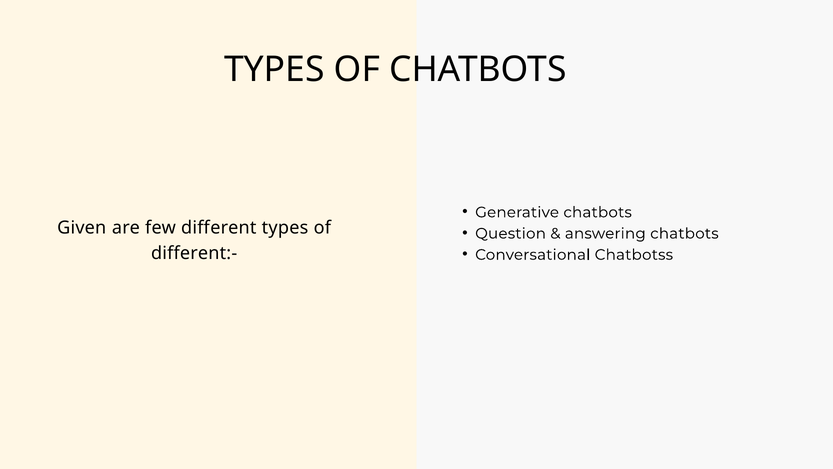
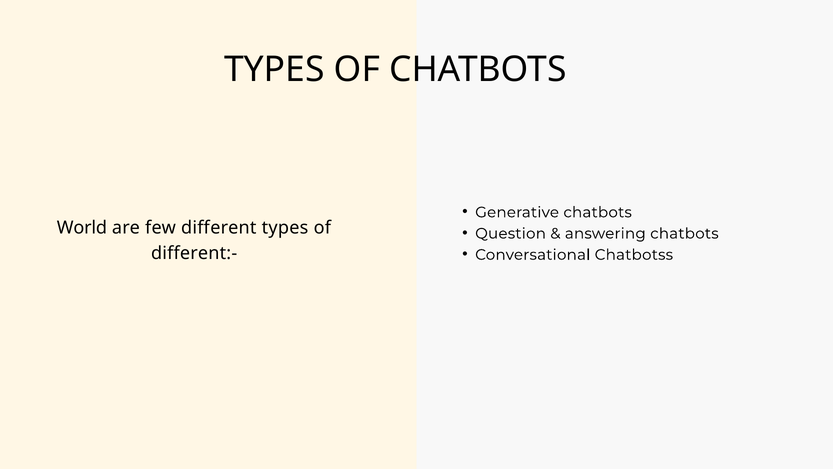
Given: Given -> World (82, 228)
